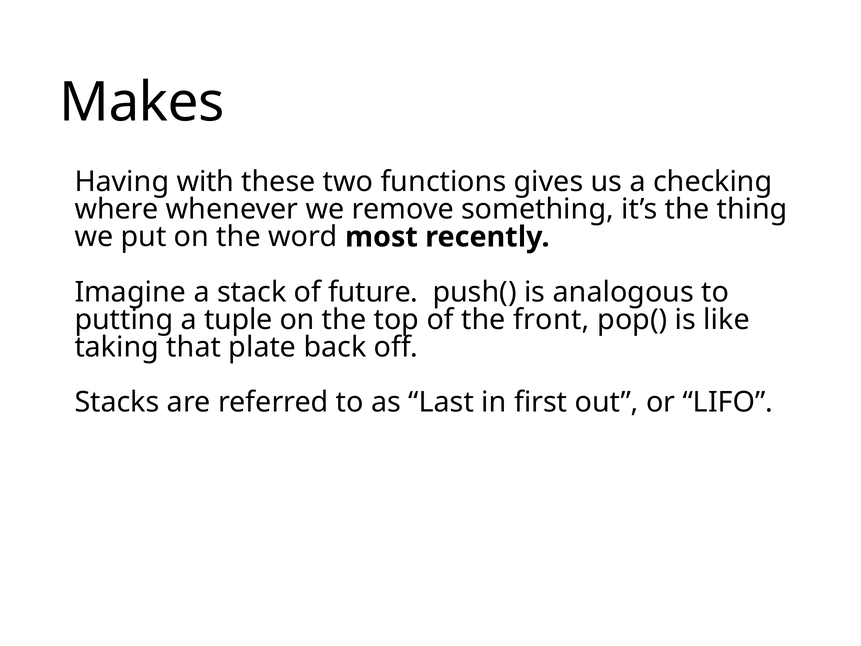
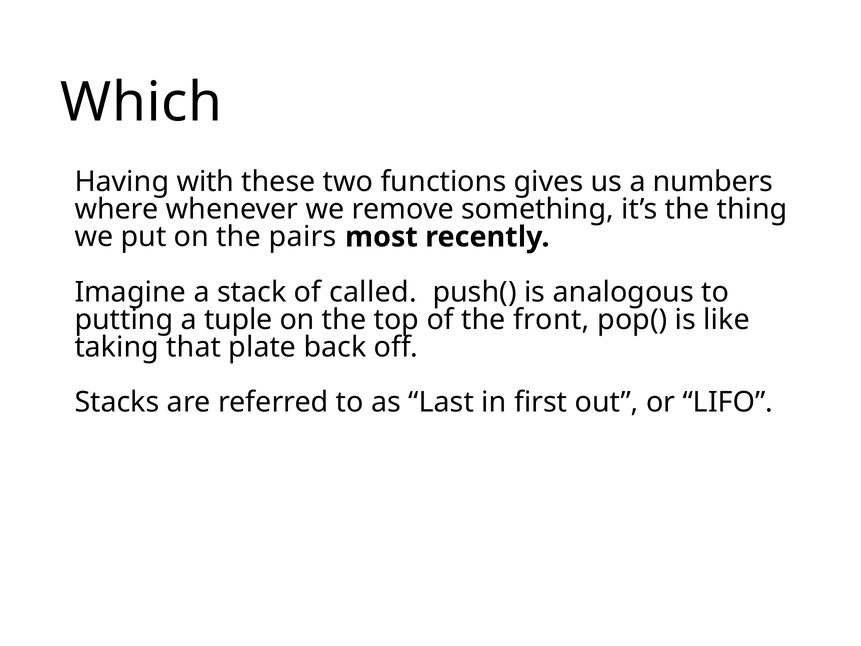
Makes: Makes -> Which (141, 103)
checking: checking -> numbers (713, 182)
word: word -> pairs (303, 237)
future: future -> called (373, 292)
